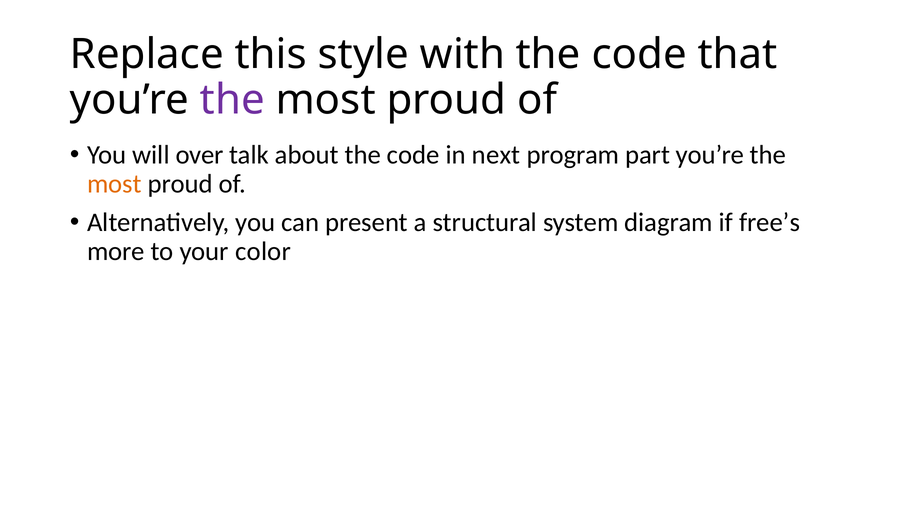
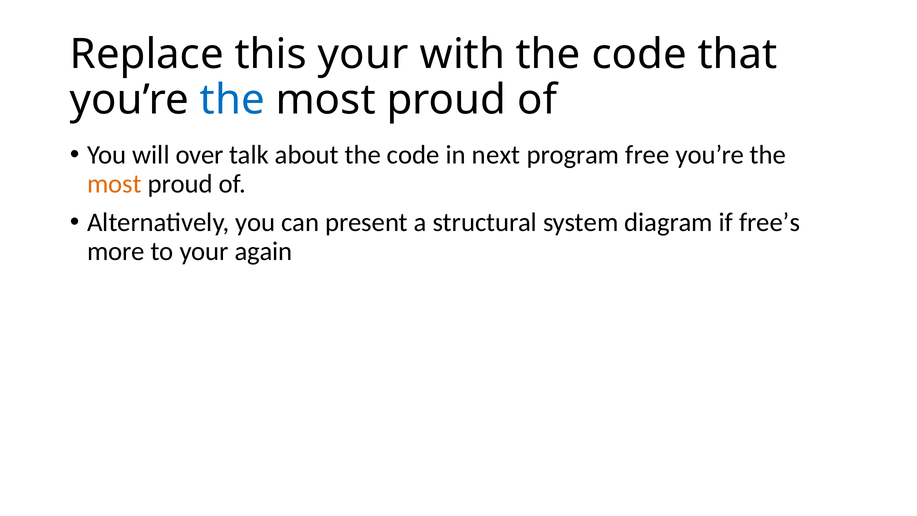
this style: style -> your (363, 54)
the colour: purple -> blue (232, 100)
part: part -> free (647, 155)
color: color -> again (263, 251)
